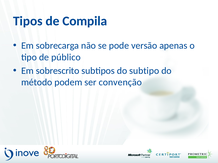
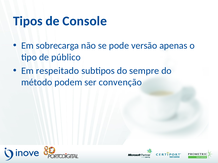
Compila: Compila -> Console (85, 21)
sobrescrito: sobrescrito -> respeitado (58, 71)
subtipo: subtipo -> sempre (144, 71)
